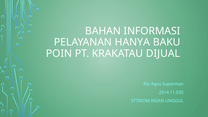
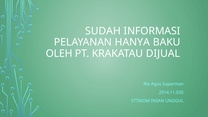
BAHAN: BAHAN -> SUDAH (103, 31)
POIN: POIN -> OLEH (59, 53)
